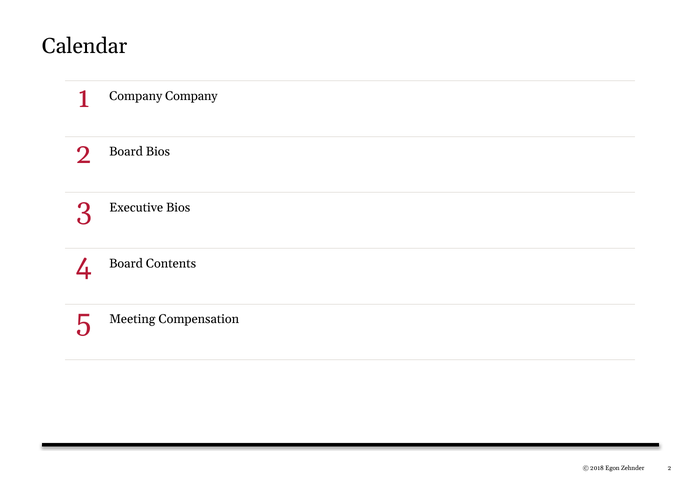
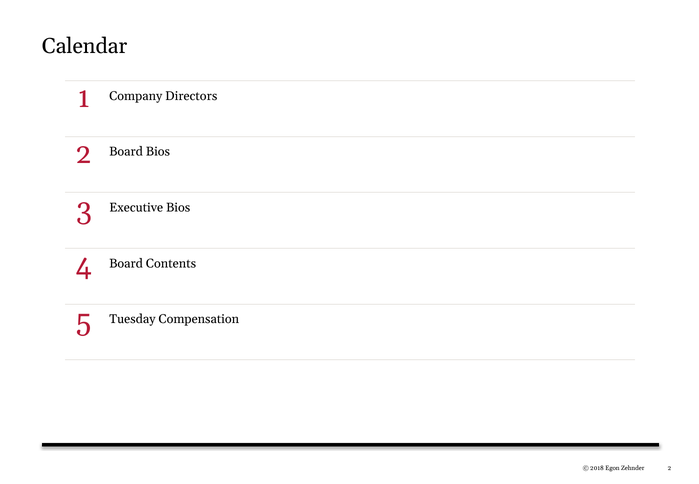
Company Company: Company -> Directors (191, 96)
Meeting: Meeting -> Tuesday (132, 319)
